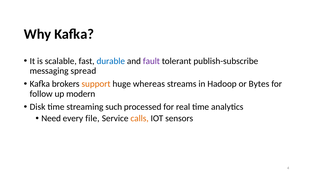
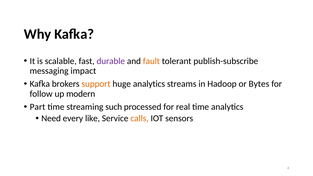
durable colour: blue -> purple (111, 61)
fault colour: purple -> orange (151, 61)
spread: spread -> impact (83, 71)
huge whereas: whereas -> analytics (149, 84)
Disk: Disk -> Part (38, 107)
file: file -> like (93, 118)
